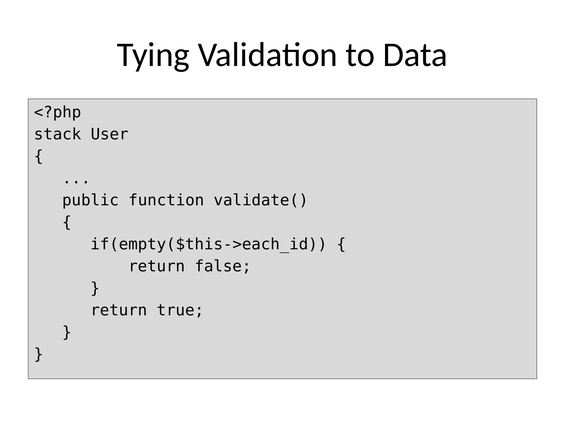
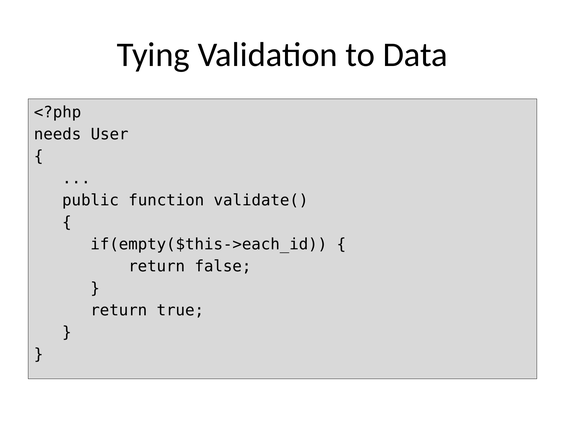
stack: stack -> needs (58, 134)
